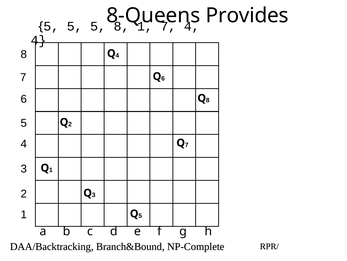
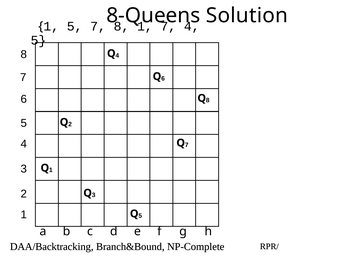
Provides: Provides -> Solution (247, 16)
5: 5 -> 1 (51, 26)
5: 5 -> 7 (98, 26)
4: 4 -> 5 (38, 40)
